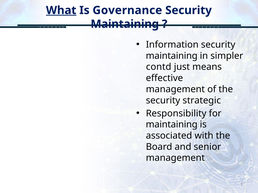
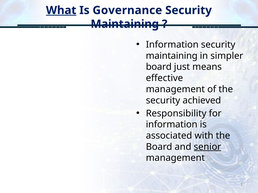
contd: contd -> board (159, 67)
strategic: strategic -> achieved (202, 101)
maintaining: maintaining -> information (172, 125)
senior underline: none -> present (207, 147)
